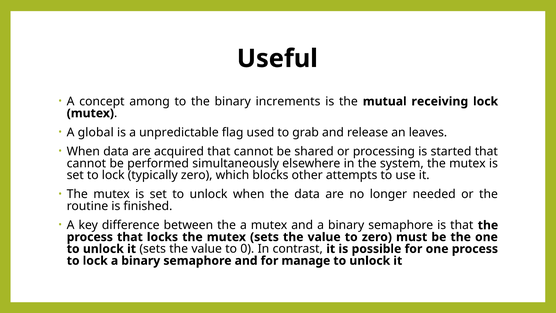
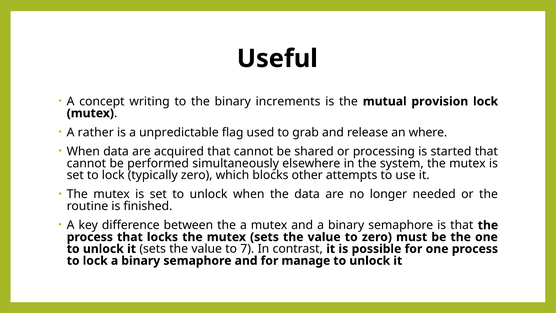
among: among -> writing (150, 101)
receiving: receiving -> provision (440, 101)
global: global -> rather (96, 132)
leaves: leaves -> where (428, 132)
0: 0 -> 7 (247, 249)
